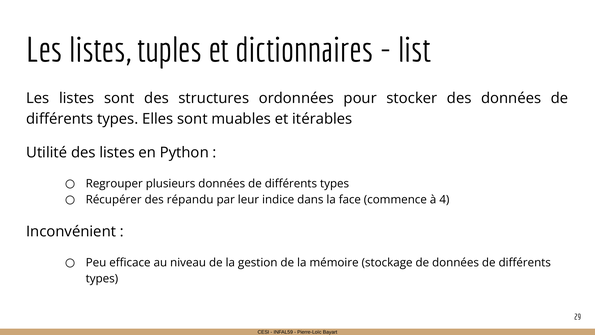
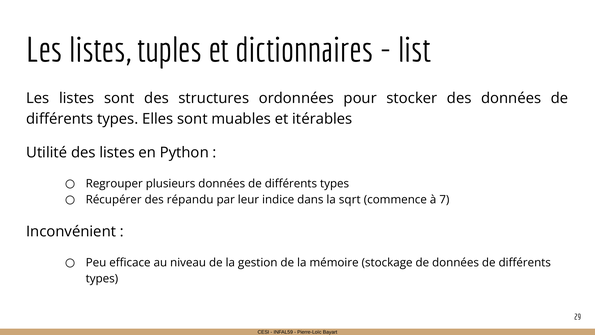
face: face -> sqrt (350, 199)
4: 4 -> 7 (444, 199)
